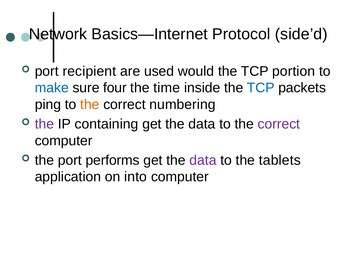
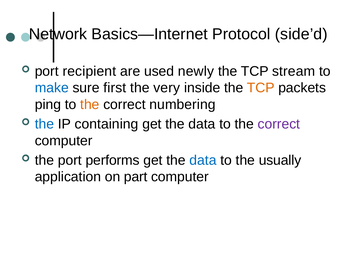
would: would -> newly (196, 71)
portion: portion -> stream (294, 71)
four: four -> first (115, 88)
time: time -> very (167, 88)
TCP colour: blue -> orange (261, 88)
the colour: purple -> blue (44, 124)
data colour: purple -> blue (203, 160)
tablets: tablets -> usually (280, 160)
into: into -> part (136, 177)
